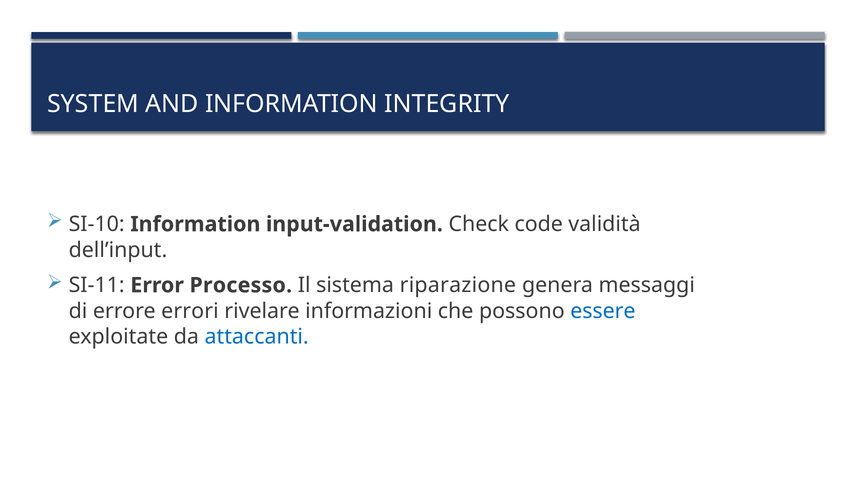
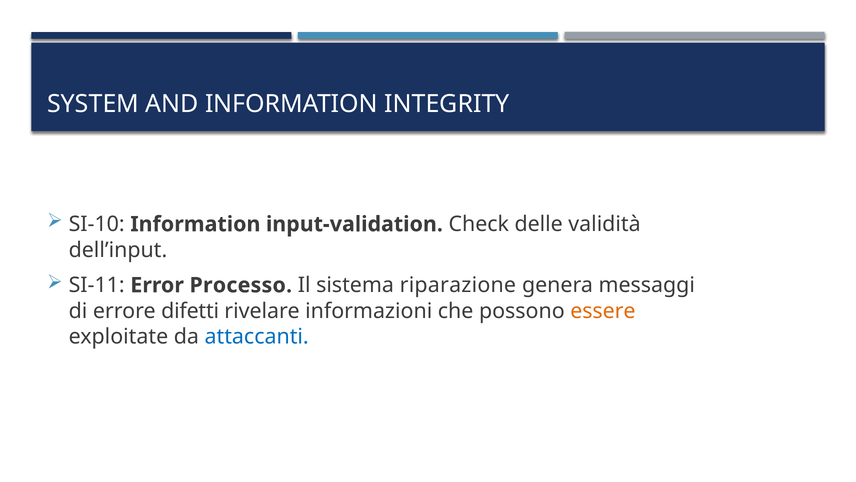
code: code -> delle (539, 224)
errori: errori -> difetti (190, 311)
essere colour: blue -> orange (603, 311)
